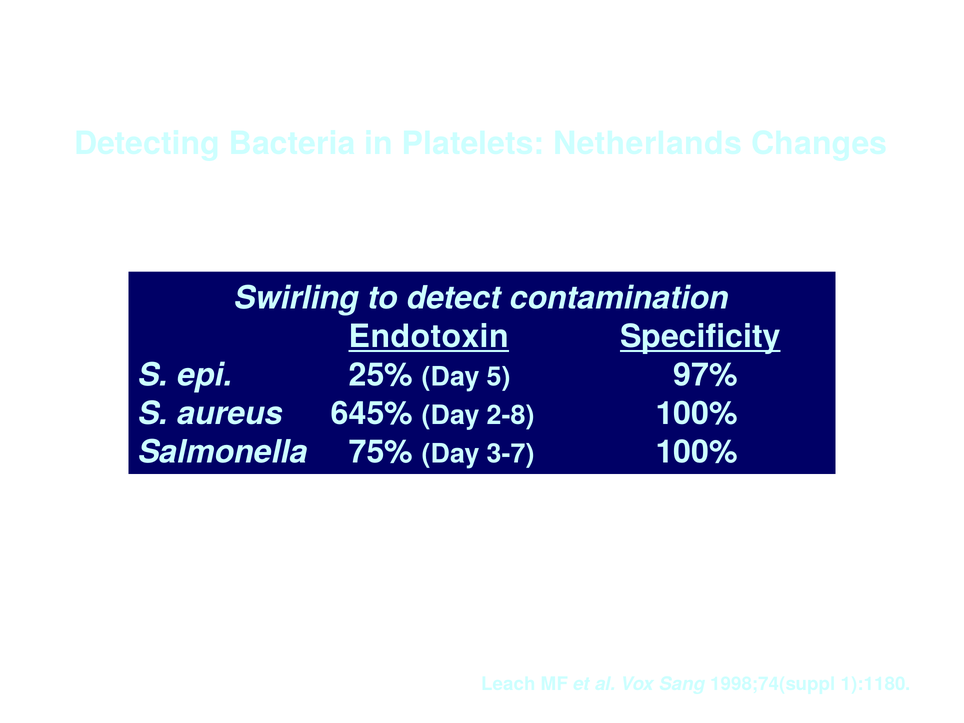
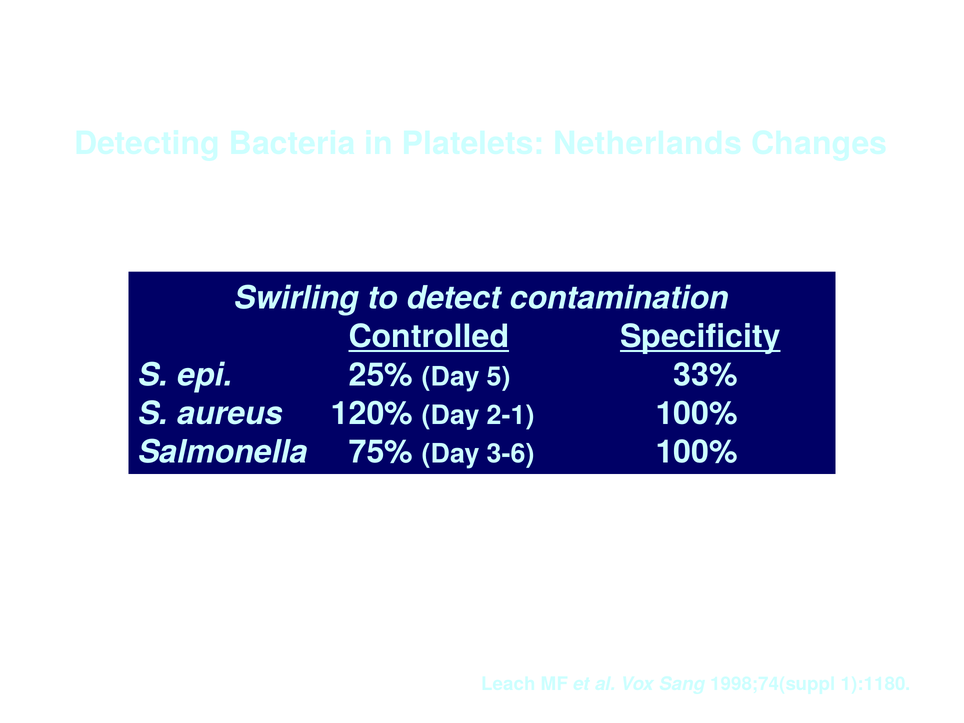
Endotoxin: Endotoxin -> Controlled (429, 337)
97%: 97% -> 33% (706, 375)
645%: 645% -> 120% (372, 414)
2-8: 2-8 -> 2-1 (511, 415)
3-7: 3-7 -> 3-6 (511, 454)
